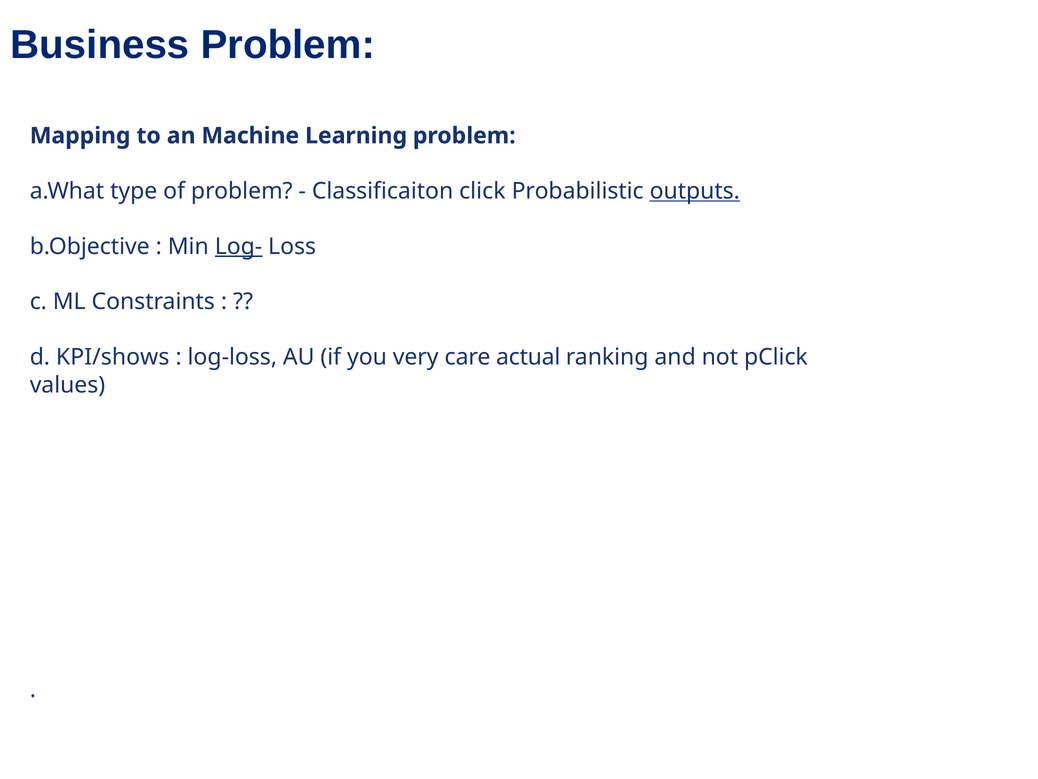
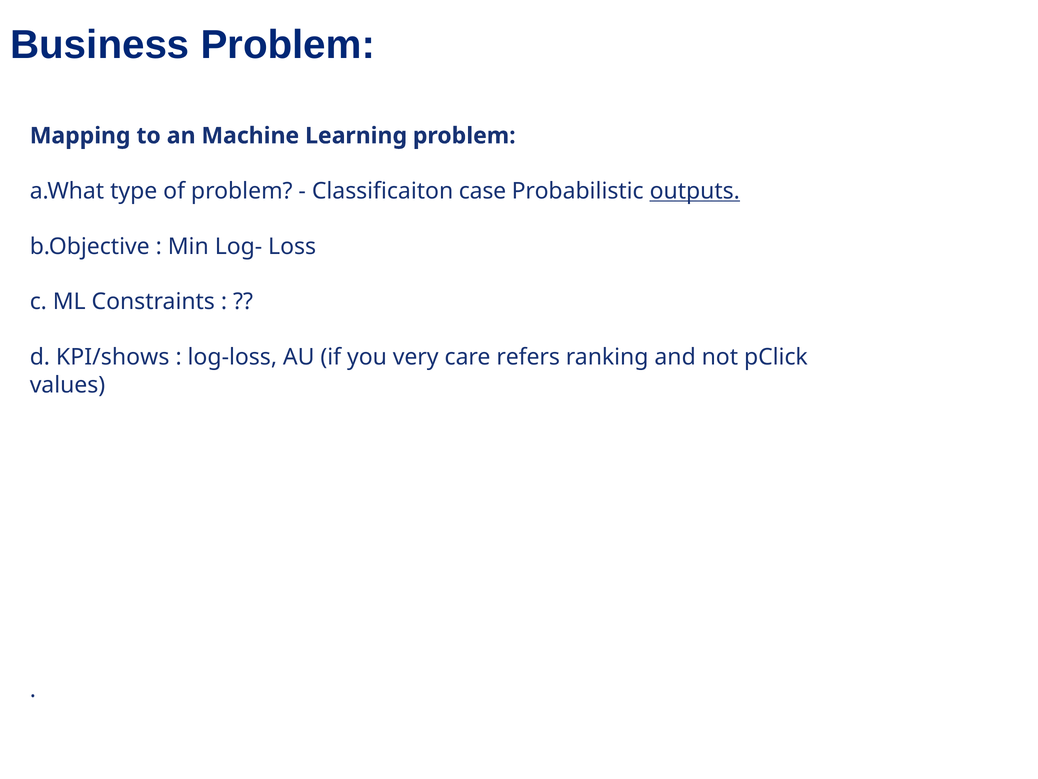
click: click -> case (483, 191)
Log- underline: present -> none (239, 246)
actual: actual -> refers (528, 357)
